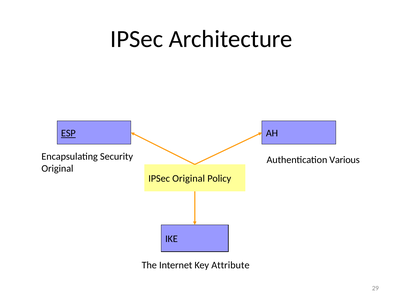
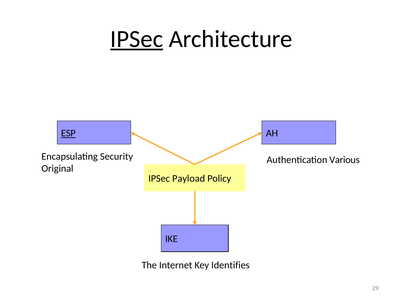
IPSec underline: none -> present (137, 39)
IPSec Original: Original -> Payload (189, 179)
Attribute: Attribute -> Identifies (230, 265)
